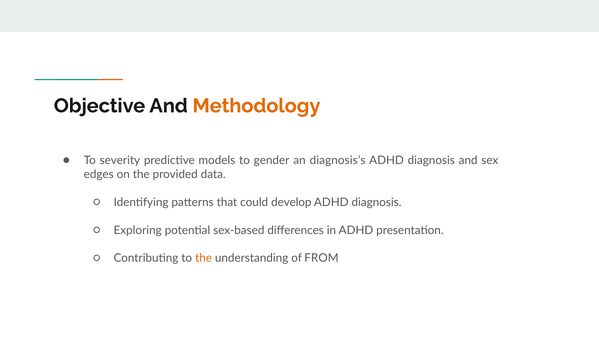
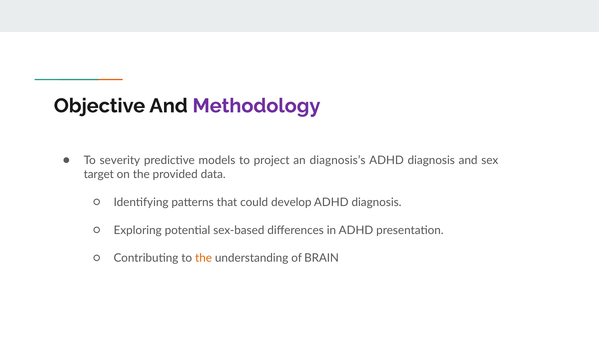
Methodology colour: orange -> purple (256, 106)
gender: gender -> project (272, 160)
edges: edges -> target (99, 174)
FROM: FROM -> BRAIN (322, 258)
